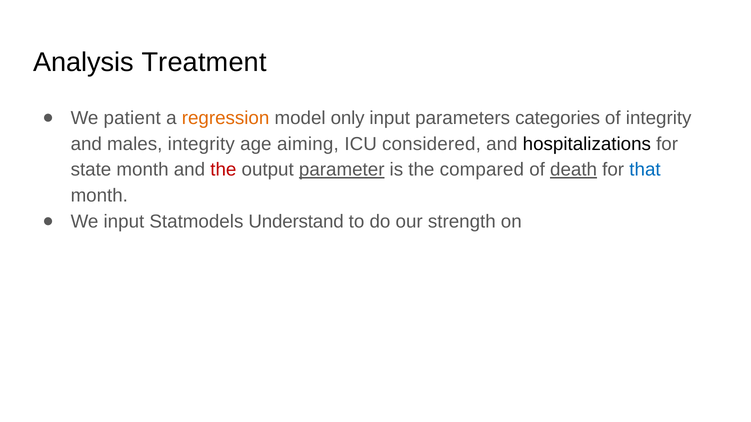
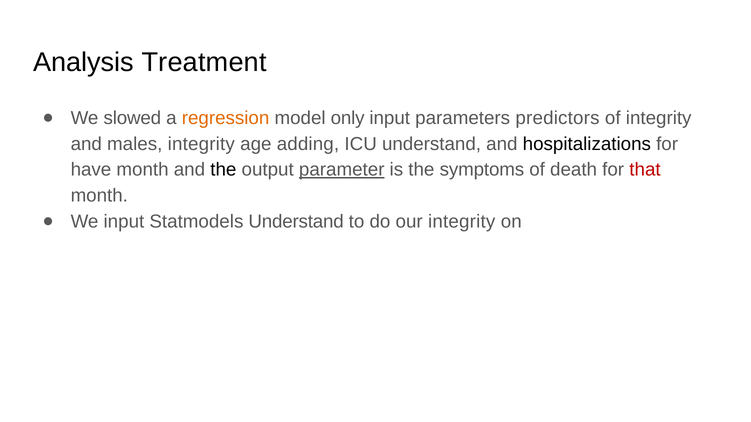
patient: patient -> slowed (132, 118)
categories: categories -> predictors (557, 118)
aiming: aiming -> adding (308, 144)
ICU considered: considered -> understand (432, 144)
state: state -> have (91, 170)
the colour: red -> black (223, 170)
compared: compared -> symptoms (482, 170)
death underline: present -> none (574, 170)
that colour: blue -> red (645, 170)
our strength: strength -> integrity (462, 222)
